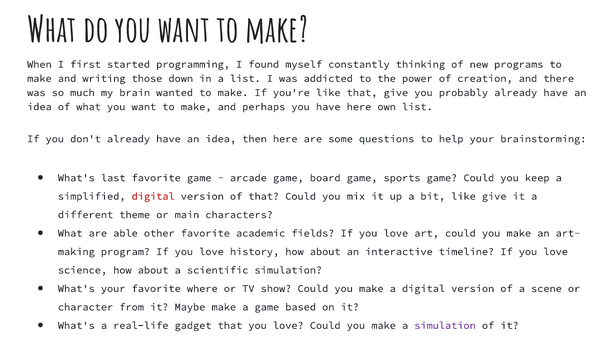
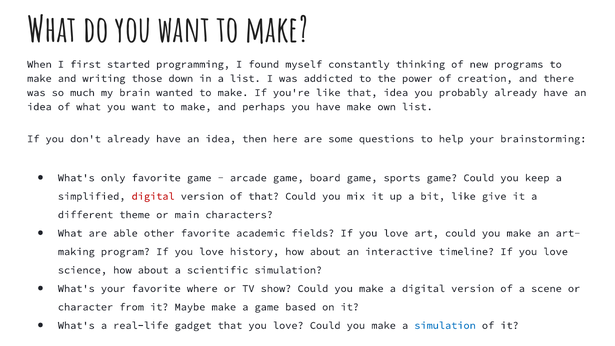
that give: give -> idea (396, 93)
have here: here -> make (359, 107)
last: last -> only (113, 178)
simulation colour: purple -> blue (445, 325)
